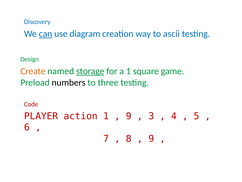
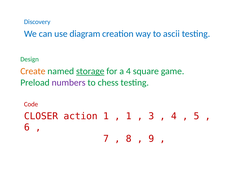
can underline: present -> none (46, 34)
a 1: 1 -> 4 (128, 71)
numbers colour: black -> purple (69, 82)
three: three -> chess (108, 82)
PLAYER: PLAYER -> CLOSER (41, 116)
9: 9 -> 1 (129, 116)
